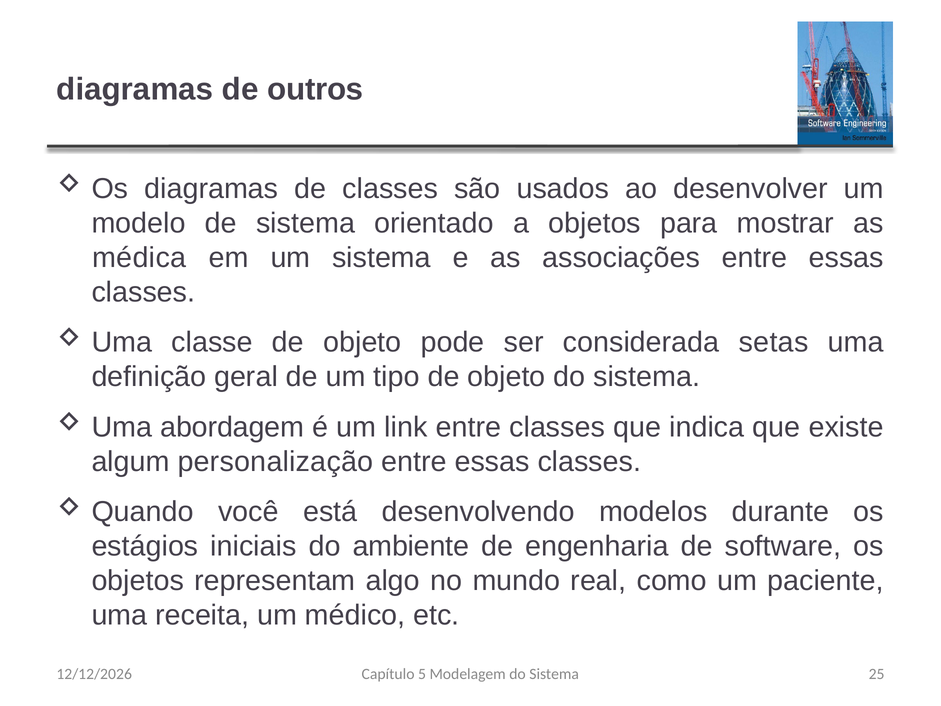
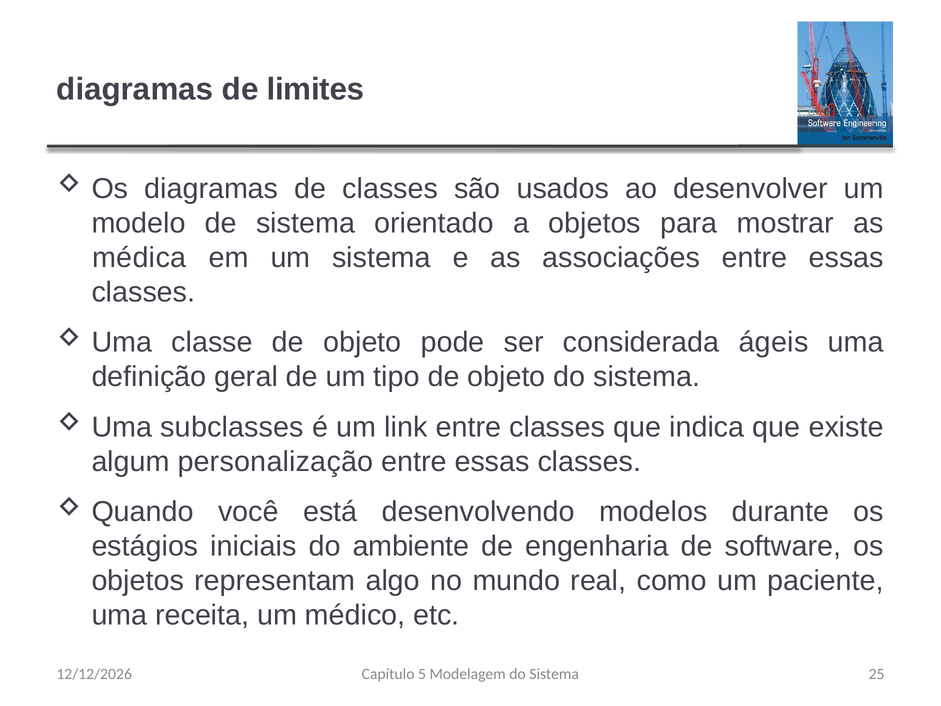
outros: outros -> limites (315, 89)
setas: setas -> ágeis (774, 342)
abordagem: abordagem -> subclasses (232, 427)
